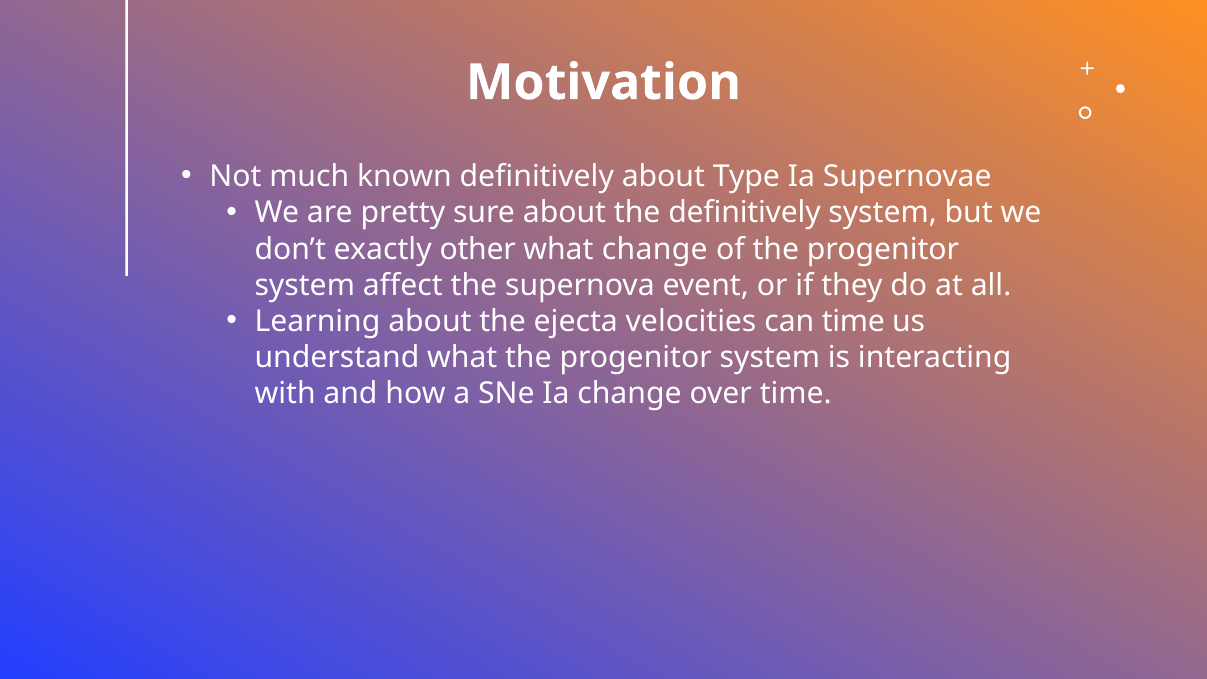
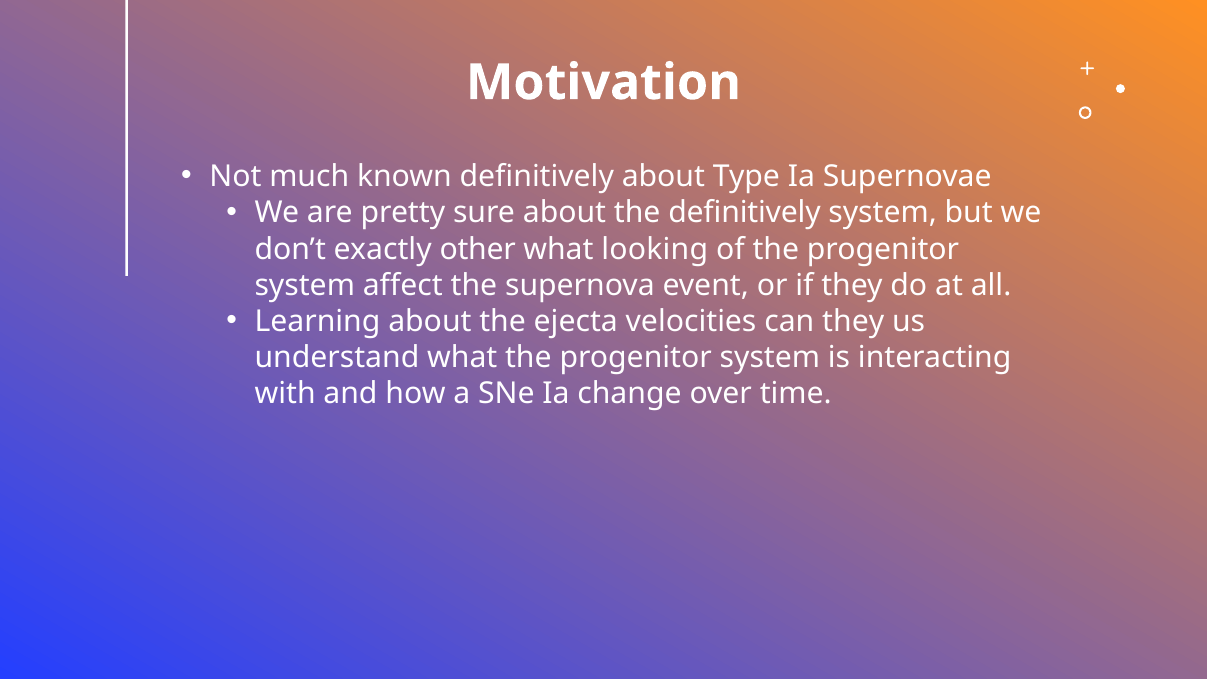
what change: change -> looking (655, 249)
can time: time -> they (853, 321)
